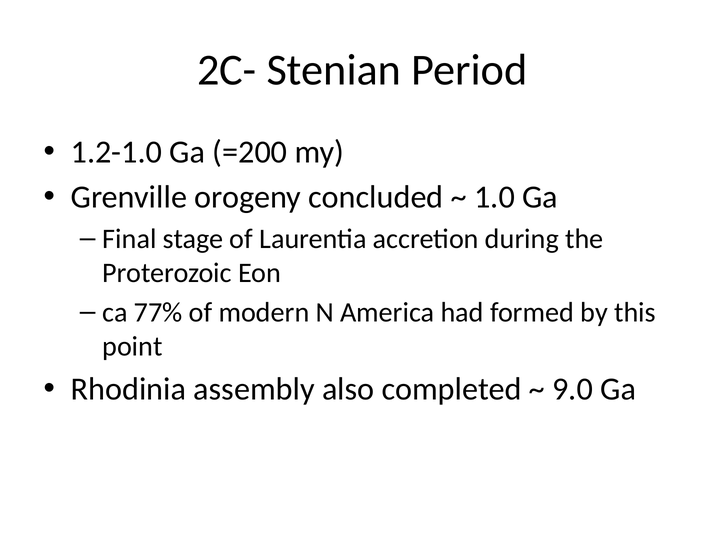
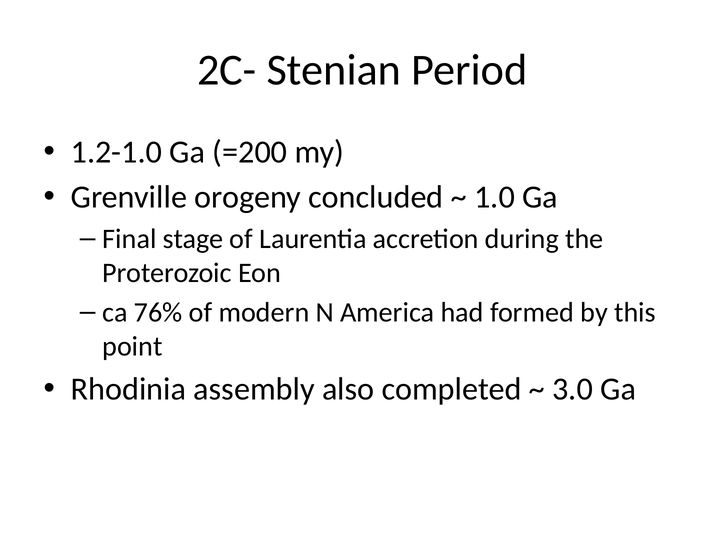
77%: 77% -> 76% (158, 312)
9.0: 9.0 -> 3.0 (573, 389)
